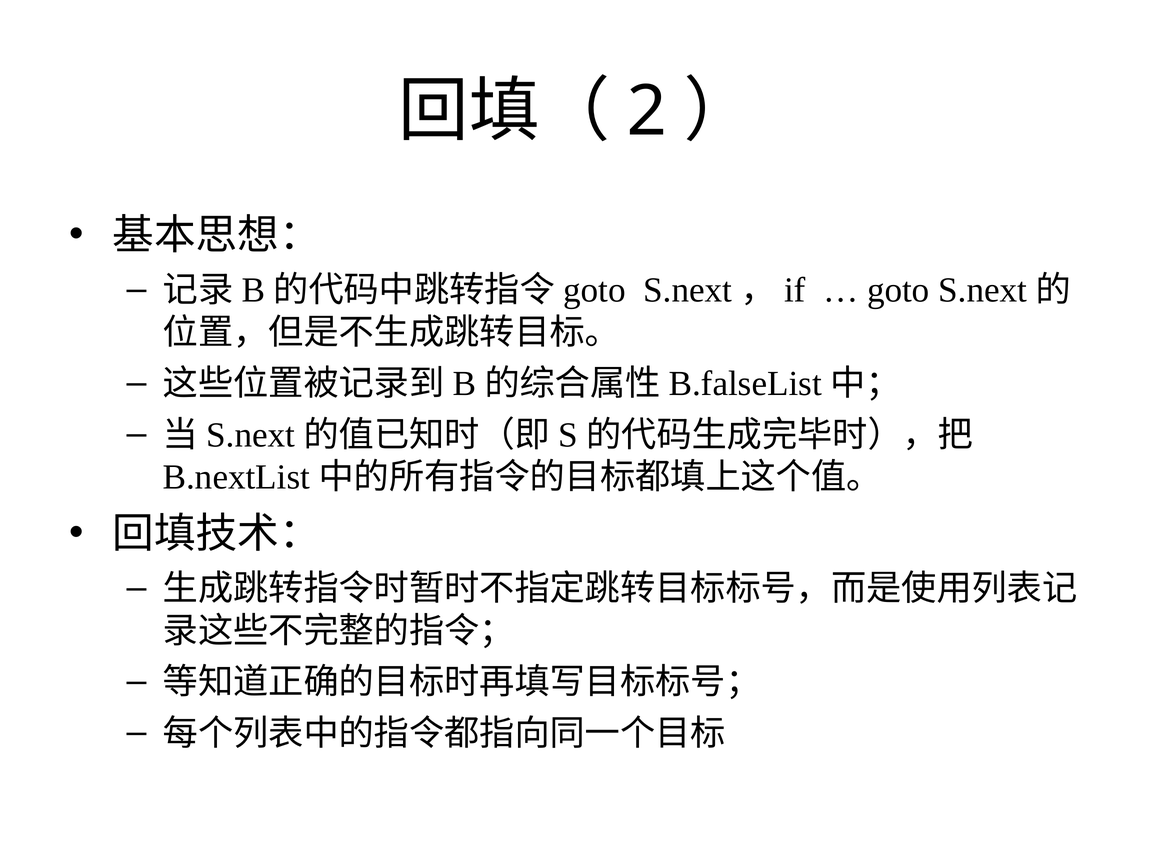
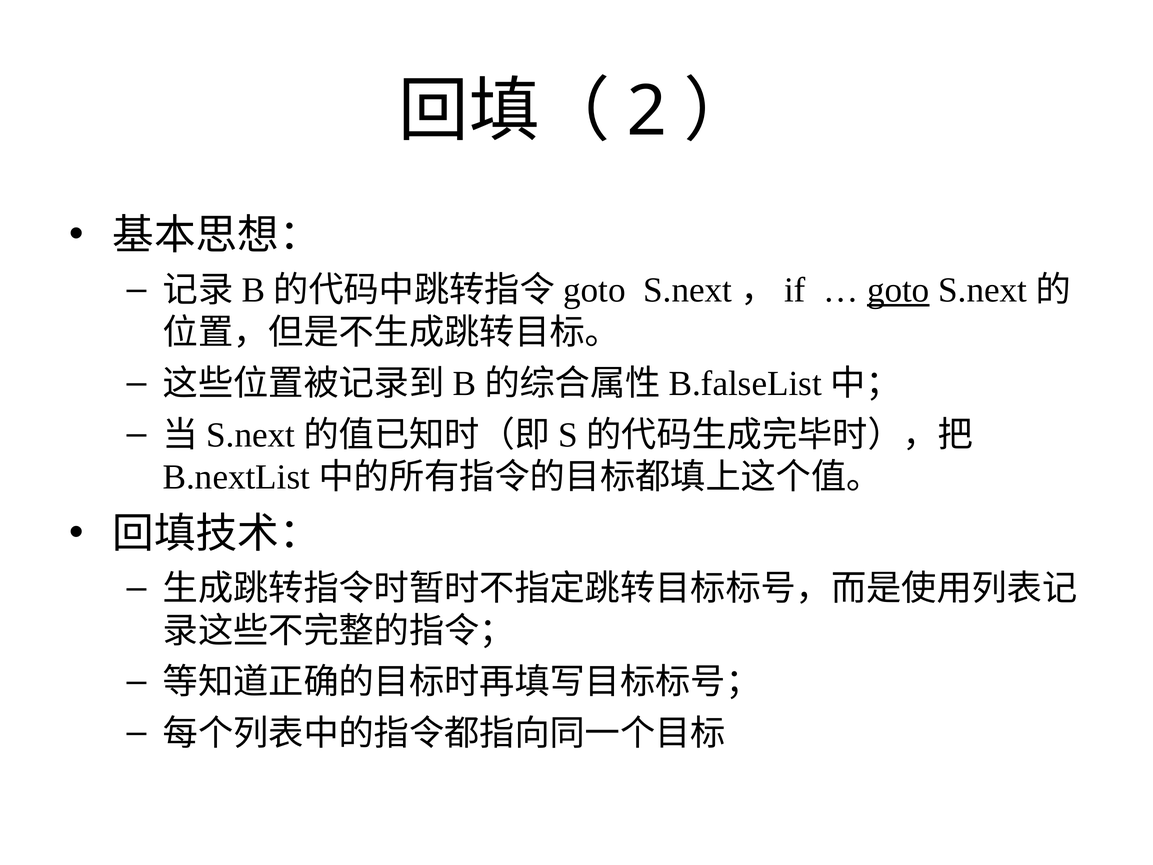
goto underline: none -> present (898, 290)
